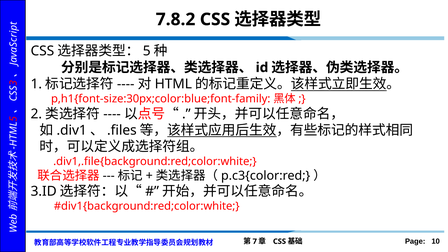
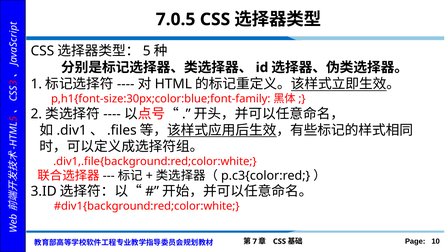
7.8.2: 7.8.2 -> 7.0.5 (176, 19)
